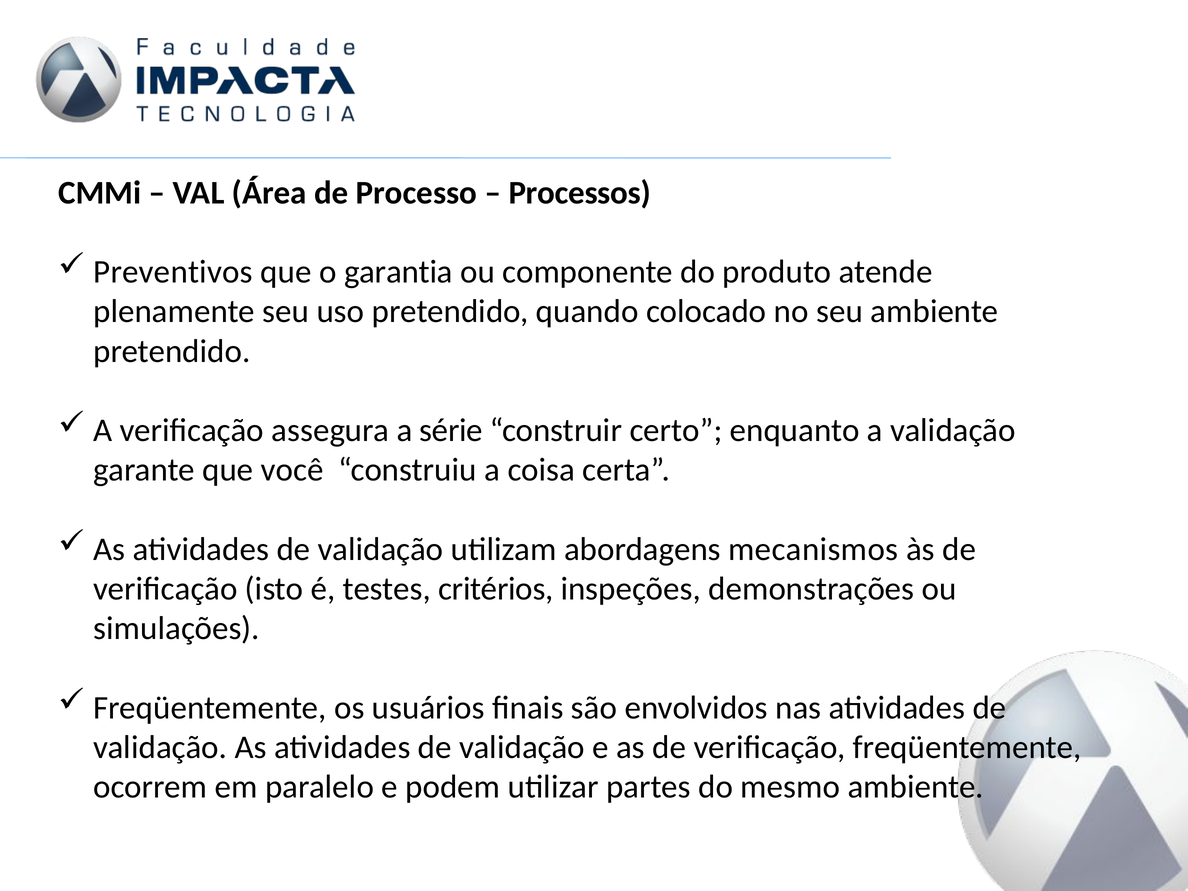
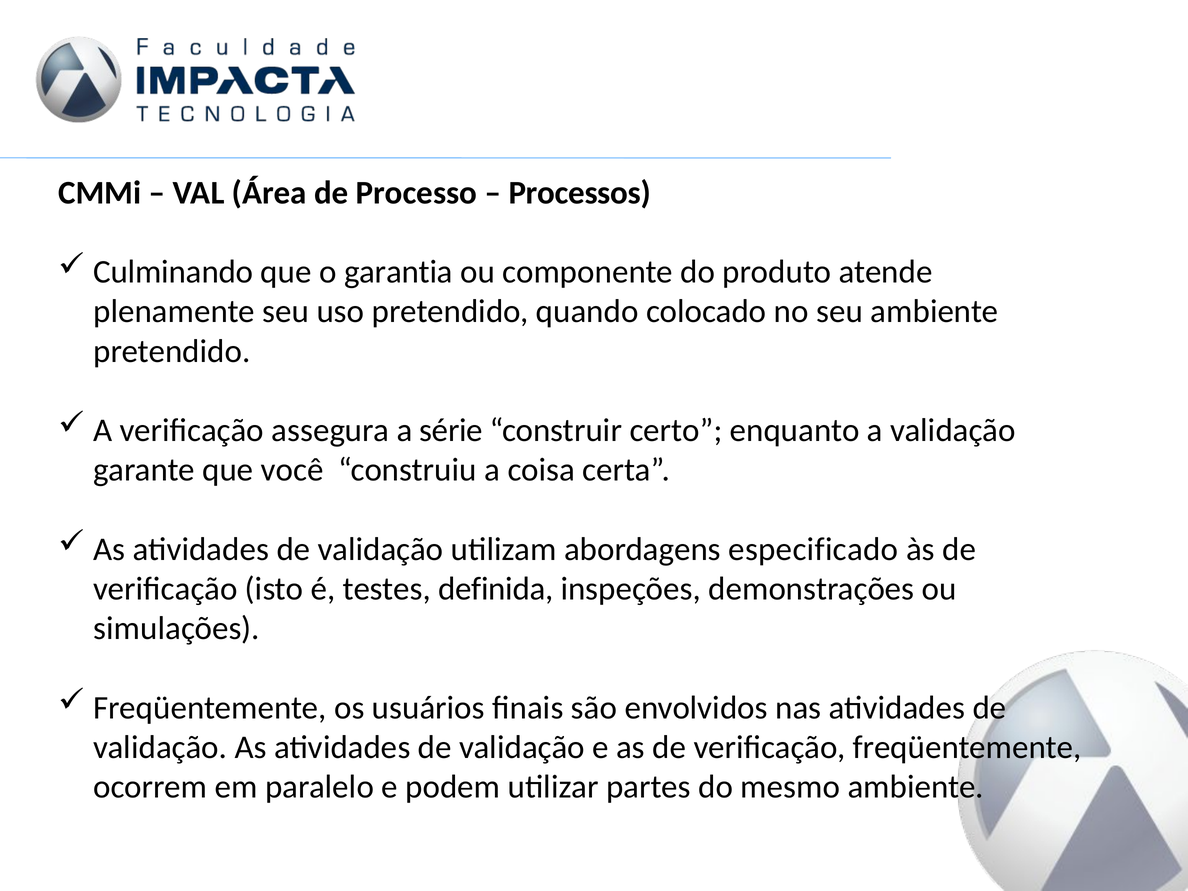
Preventivos: Preventivos -> Culminando (173, 272)
mecanismos: mecanismos -> especificado (813, 549)
critérios: critérios -> definida (496, 589)
